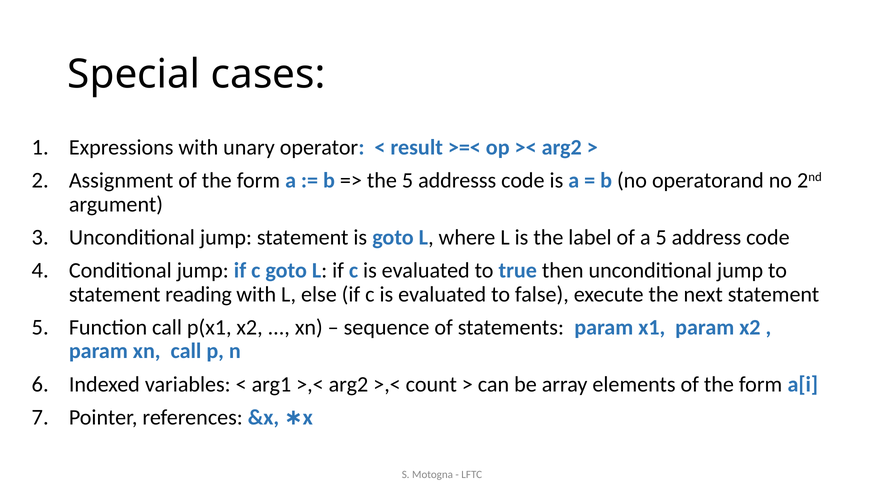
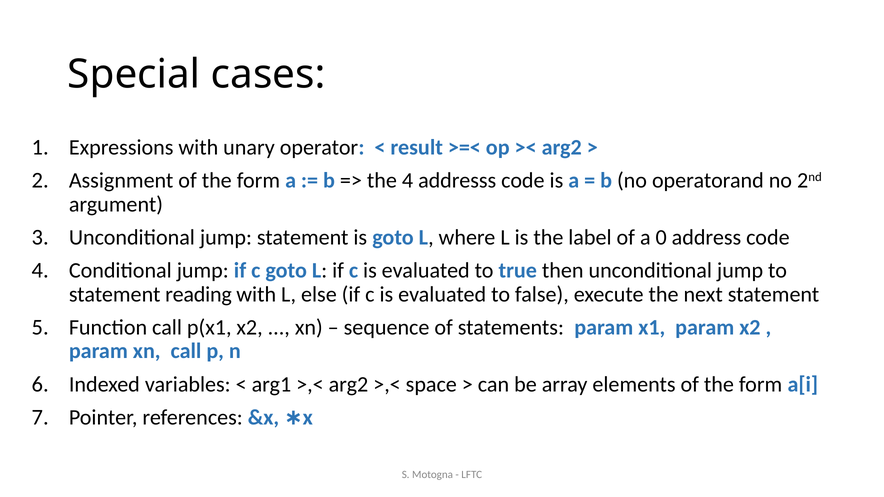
the 5: 5 -> 4 (407, 181)
a 5: 5 -> 0 (661, 237)
count: count -> space (431, 384)
